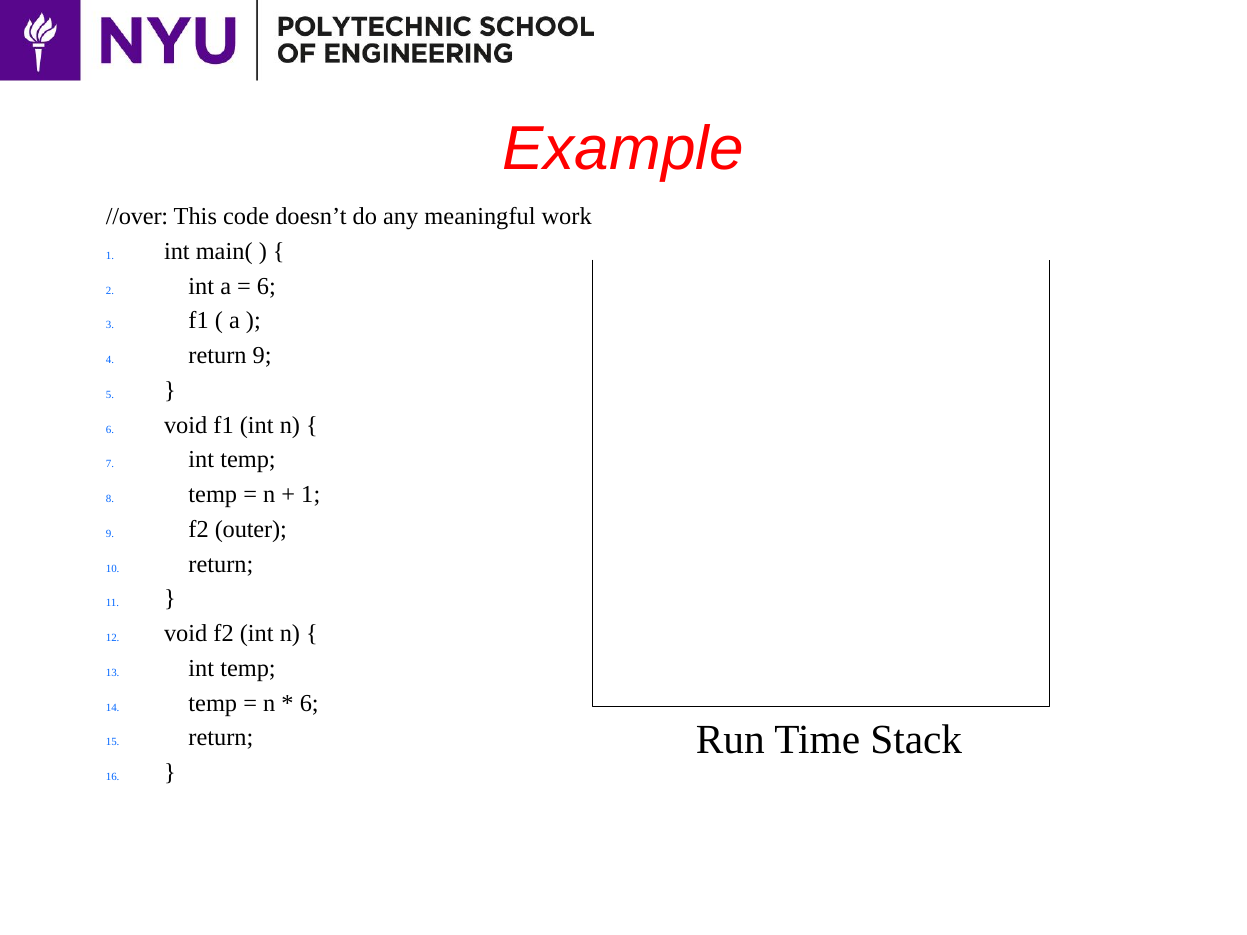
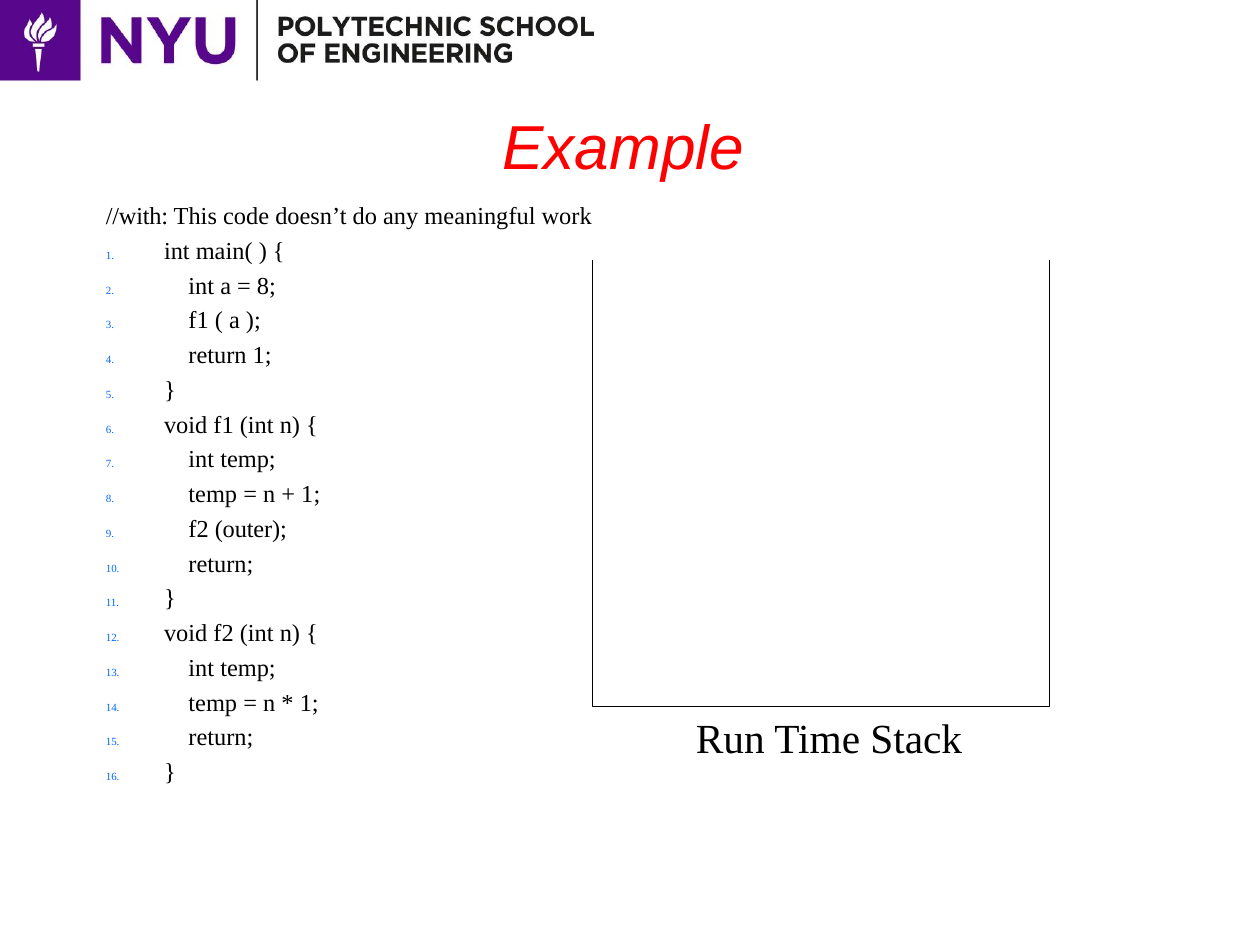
//over: //over -> //with (137, 217)
6: 6 -> 8 (266, 286)
return 9: 9 -> 1 (262, 356)
6: 6 -> 1 (309, 703)
